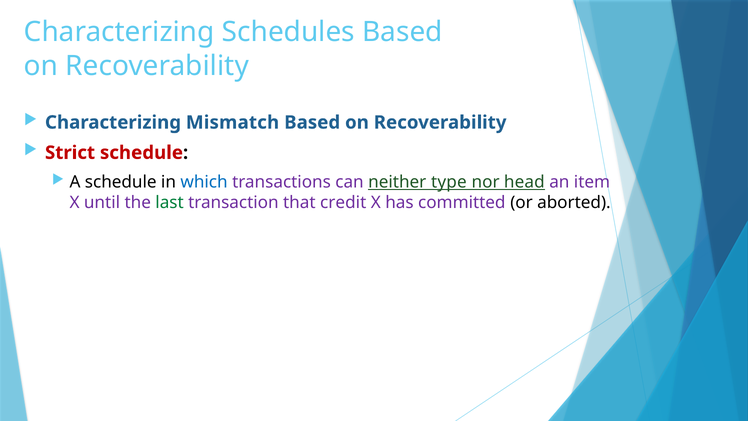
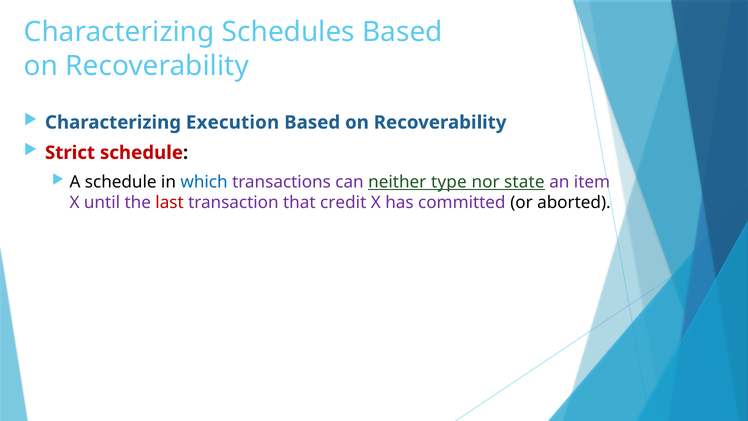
Mismatch: Mismatch -> Execution (233, 122)
head: head -> state (524, 182)
last colour: green -> red (170, 202)
